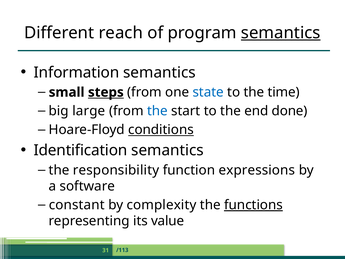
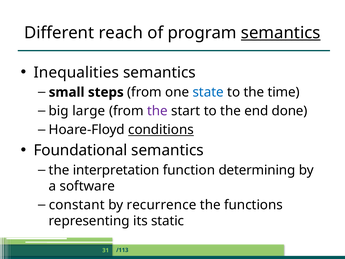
Information: Information -> Inequalities (76, 72)
steps underline: present -> none (106, 92)
the colour: blue -> purple (157, 111)
Identification: Identification -> Foundational (80, 150)
responsibility: responsibility -> interpretation (116, 170)
expressions: expressions -> determining (257, 170)
complexity: complexity -> recurrence (162, 205)
functions underline: present -> none (253, 205)
value: value -> static (168, 221)
